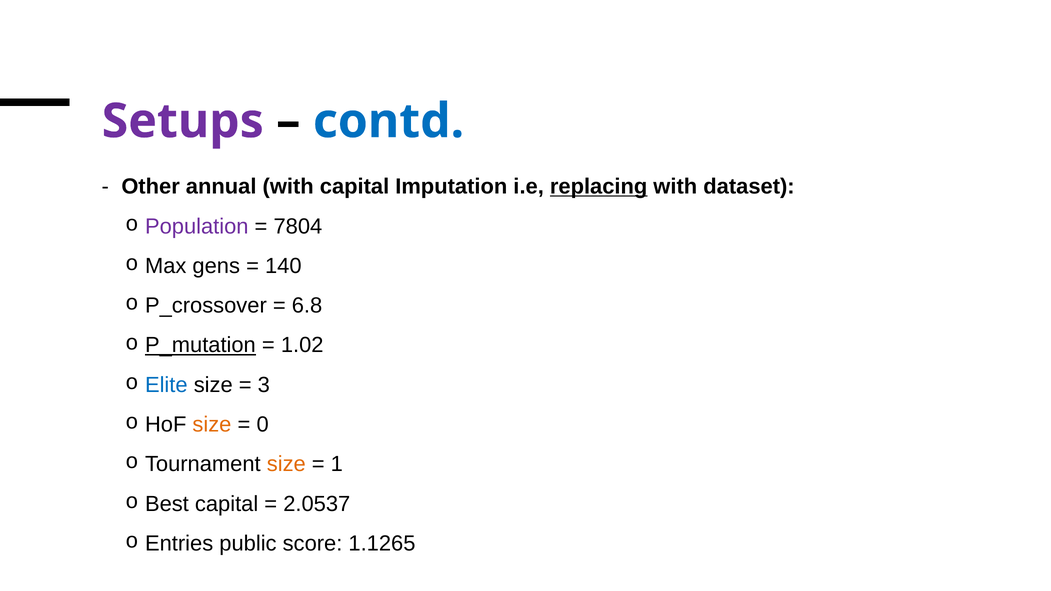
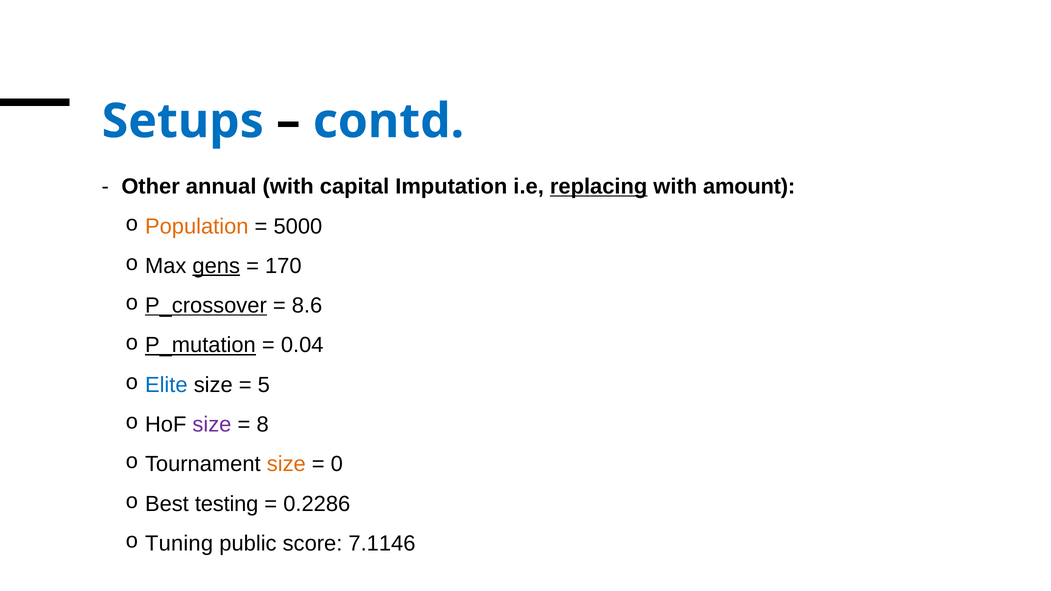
Setups colour: purple -> blue (183, 121)
dataset: dataset -> amount (749, 187)
Population colour: purple -> orange (197, 226)
7804: 7804 -> 5000 (298, 226)
gens underline: none -> present (216, 266)
140: 140 -> 170 (283, 266)
P_crossover underline: none -> present (206, 306)
6.8: 6.8 -> 8.6 (307, 306)
1.02: 1.02 -> 0.04 (302, 345)
3: 3 -> 5 (264, 385)
size colour: orange -> purple (212, 425)
0: 0 -> 8 (263, 425)
1: 1 -> 0 (337, 464)
Best capital: capital -> testing (227, 504)
2.0537: 2.0537 -> 0.2286 (317, 504)
Entries: Entries -> Tuning (179, 544)
1.1265: 1.1265 -> 7.1146 (382, 544)
